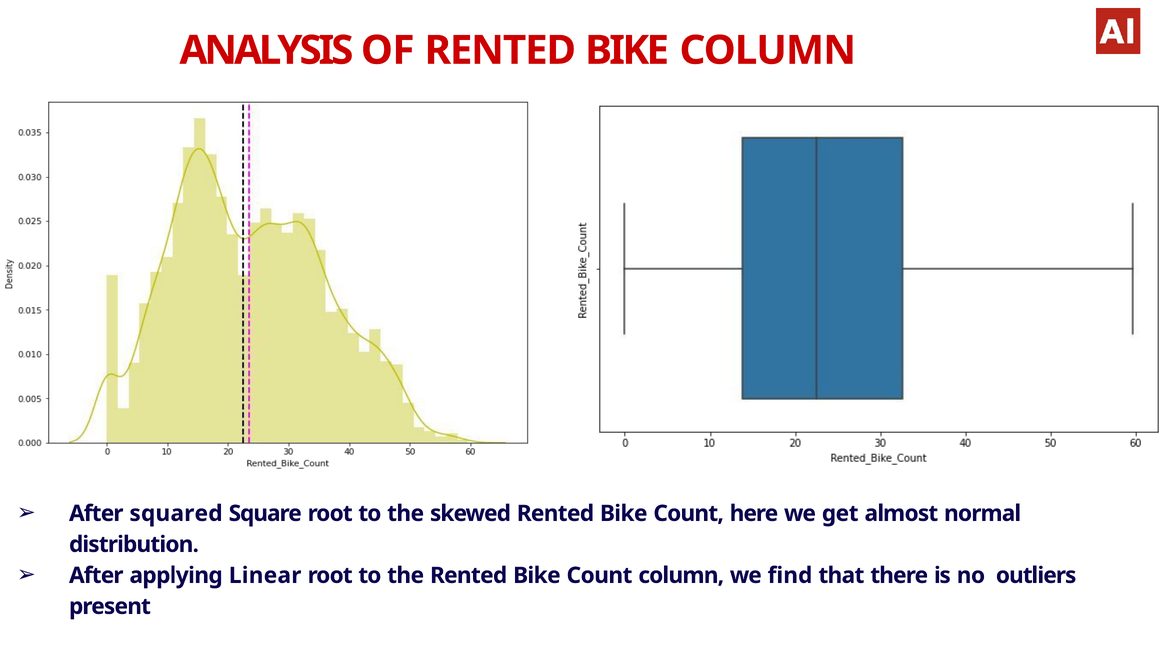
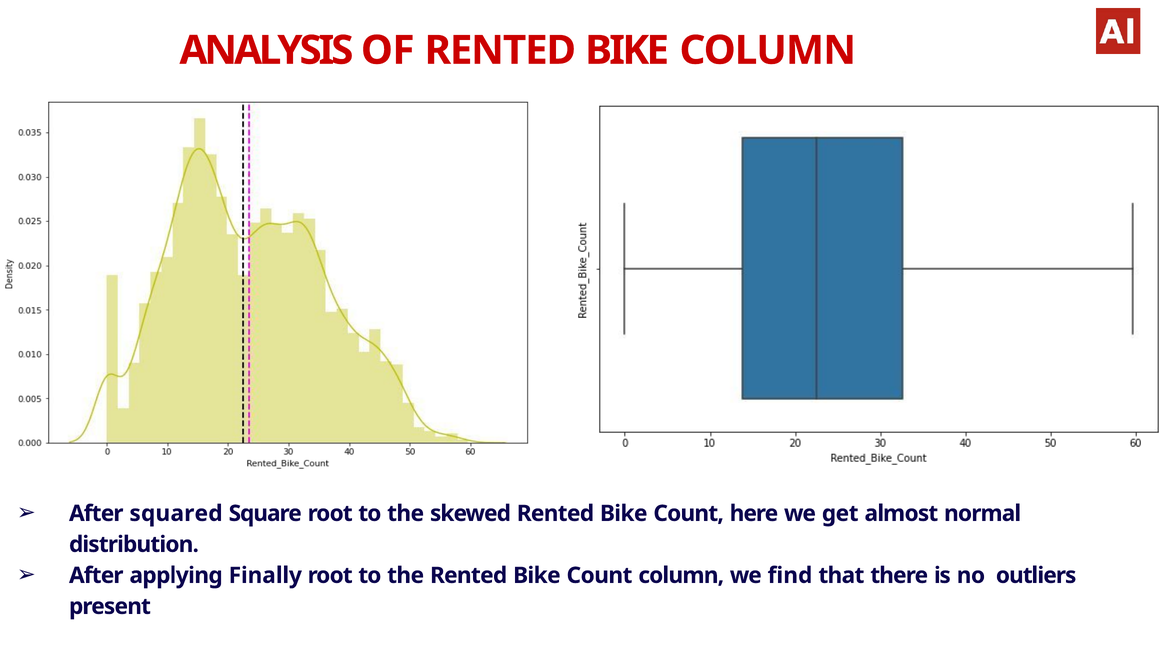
Linear: Linear -> Finally (265, 576)
